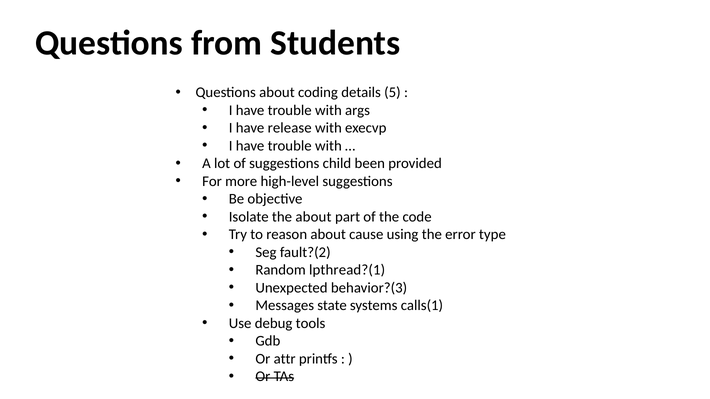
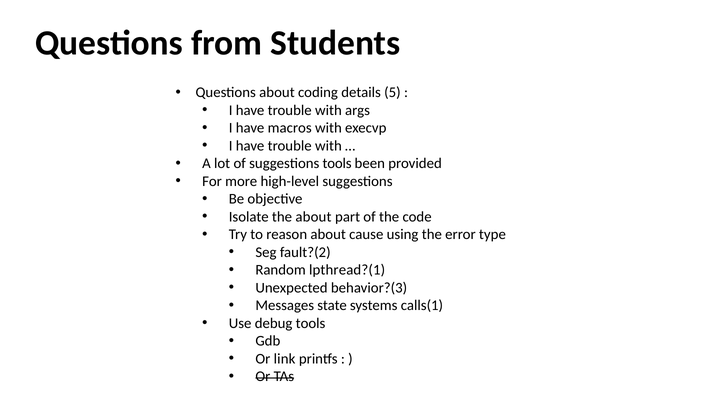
release: release -> macros (290, 128)
suggestions child: child -> tools (337, 164)
attr: attr -> link (285, 359)
